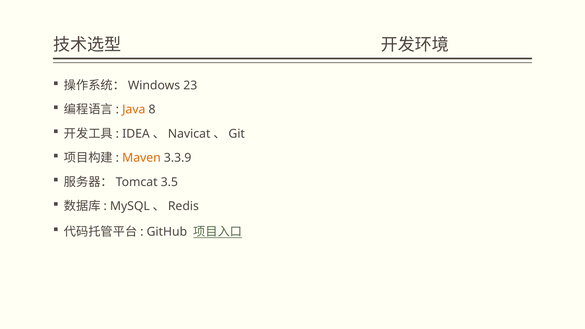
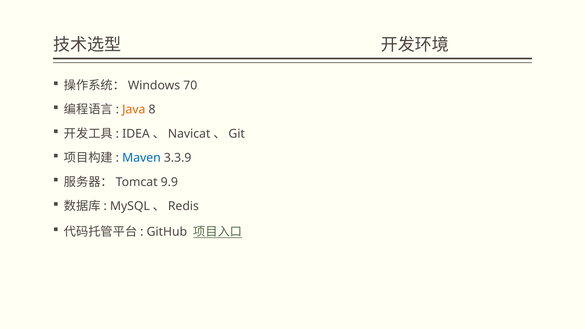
23: 23 -> 70 (190, 85)
Maven colour: orange -> blue (141, 158)
3.5: 3.5 -> 9.9 (169, 182)
